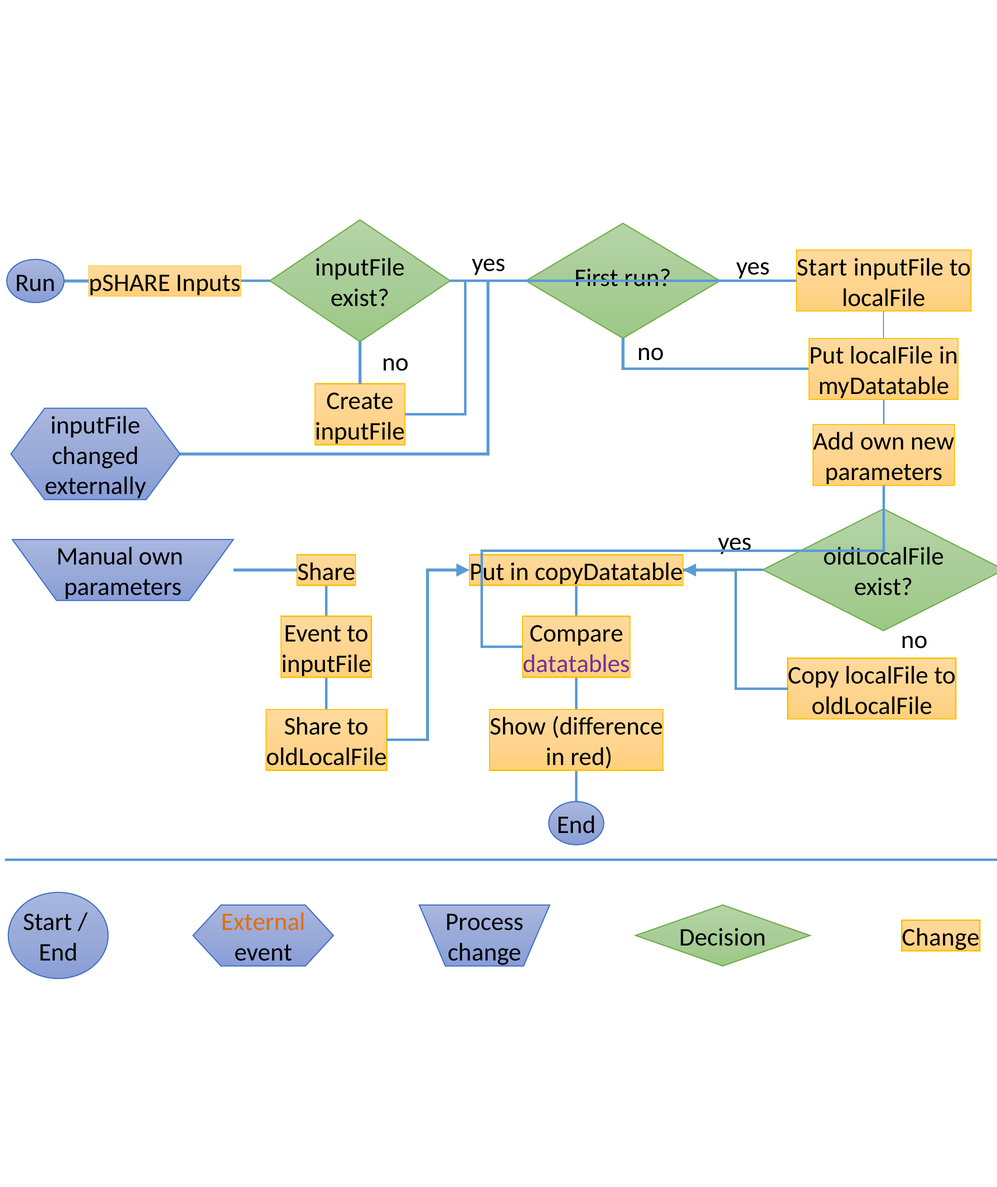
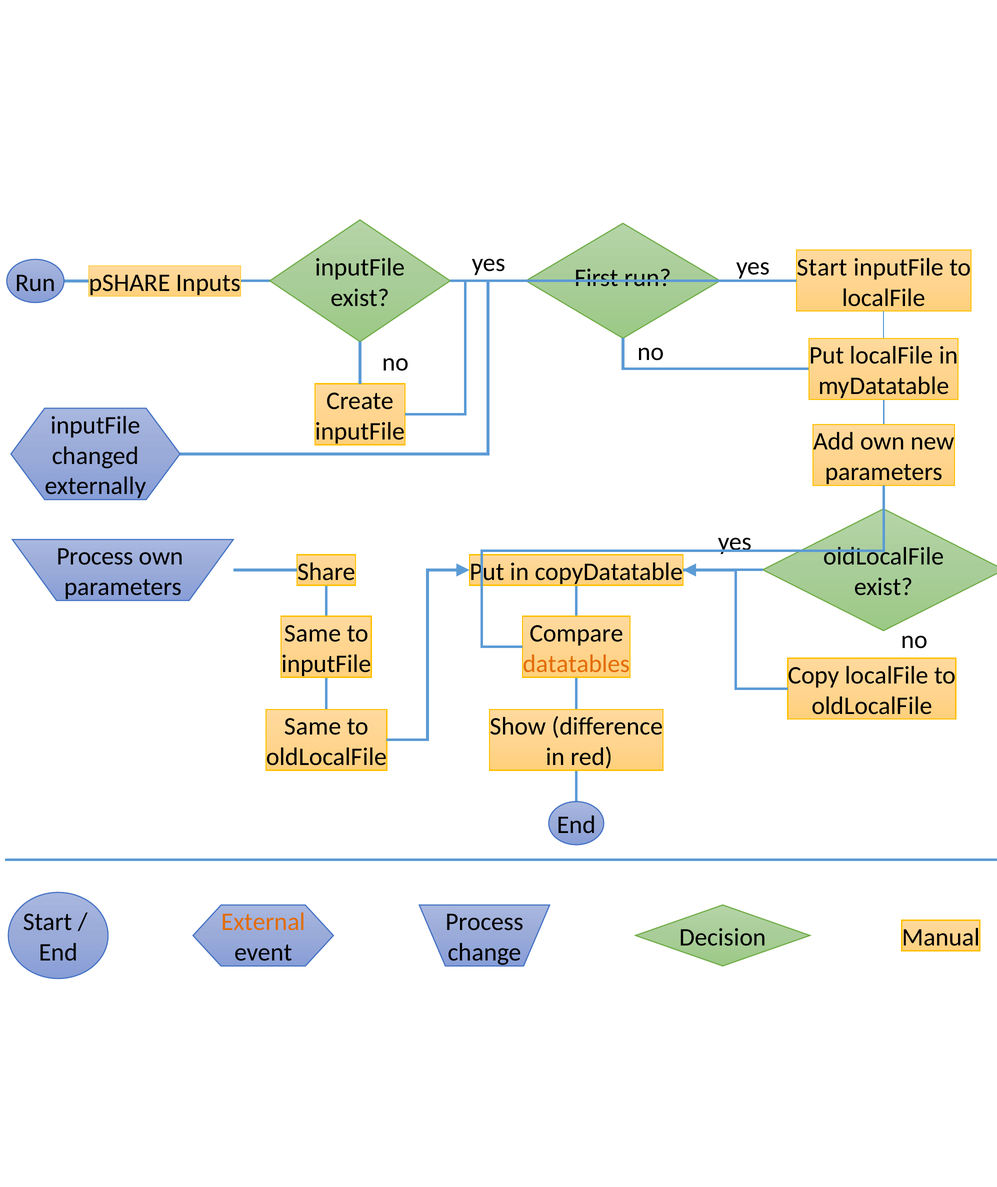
Manual: Manual -> Process (95, 557)
Event: Event -> Same (313, 633)
datatables colour: purple -> orange (576, 664)
Share: Share -> Same (313, 727)
Decision Change: Change -> Manual (941, 937)
